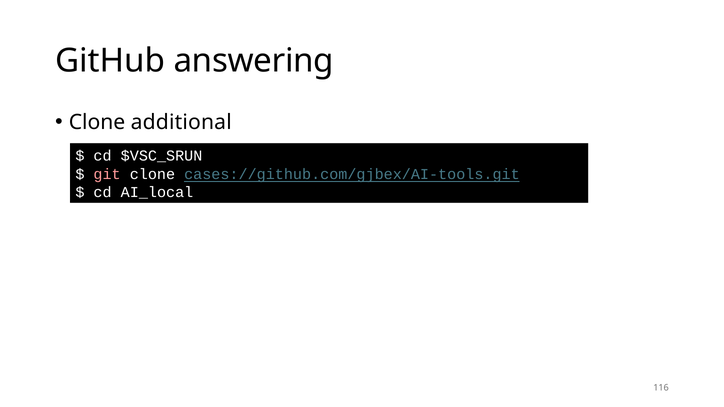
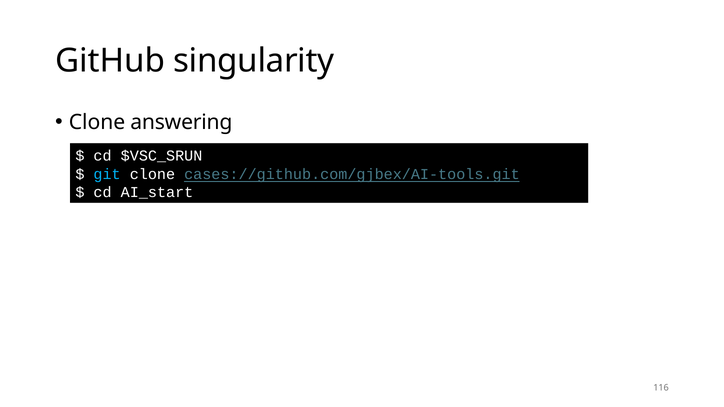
answering: answering -> singularity (254, 61)
additional: additional -> answering (181, 122)
git colour: pink -> light blue (107, 174)
AI_local: AI_local -> AI_start (157, 192)
